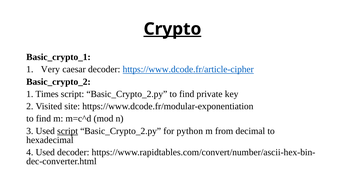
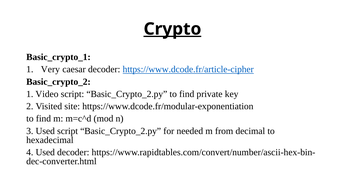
Times: Times -> Video (47, 94)
script underline: present -> none (68, 131)
python: python -> needed (190, 131)
